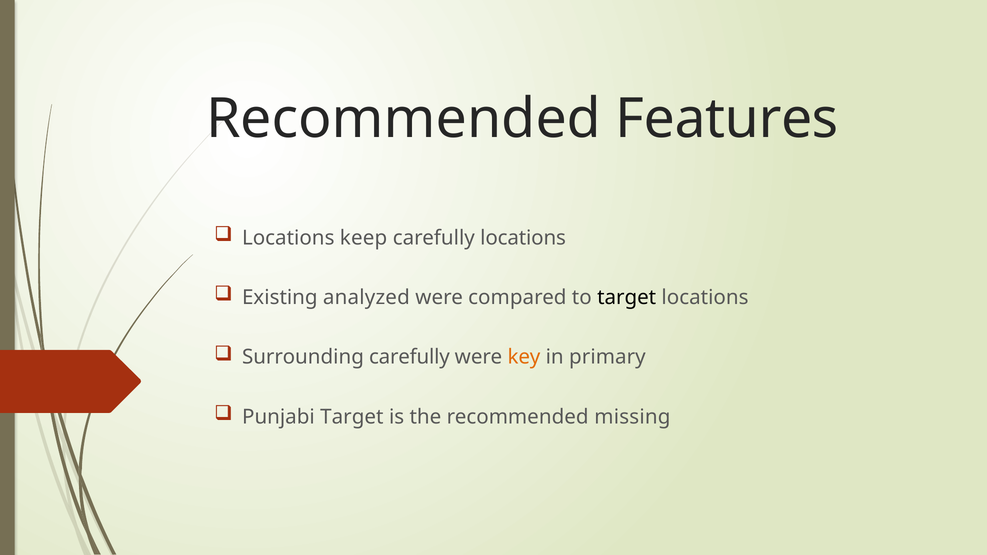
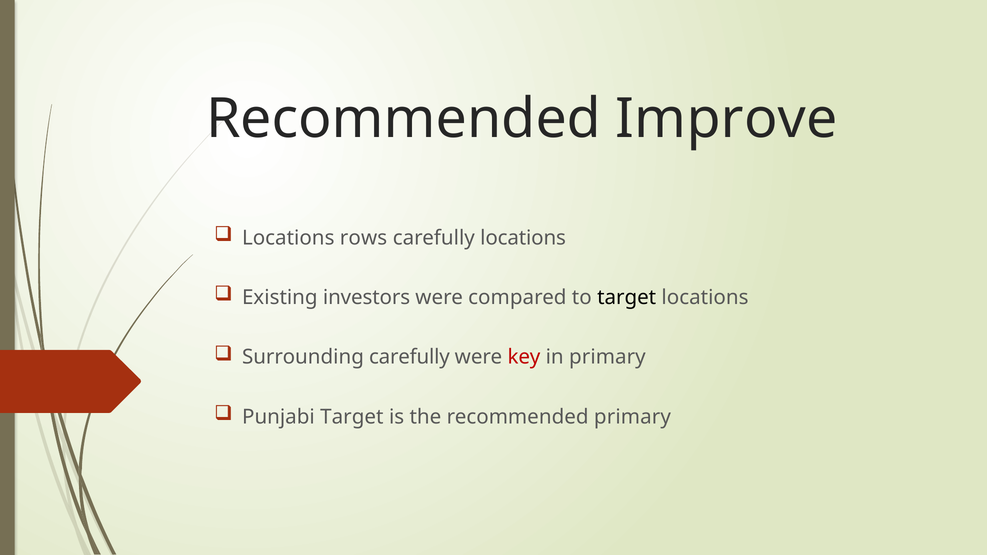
Features: Features -> Improve (727, 119)
keep: keep -> rows (364, 238)
analyzed: analyzed -> investors (367, 298)
key colour: orange -> red (524, 357)
recommended missing: missing -> primary (632, 417)
